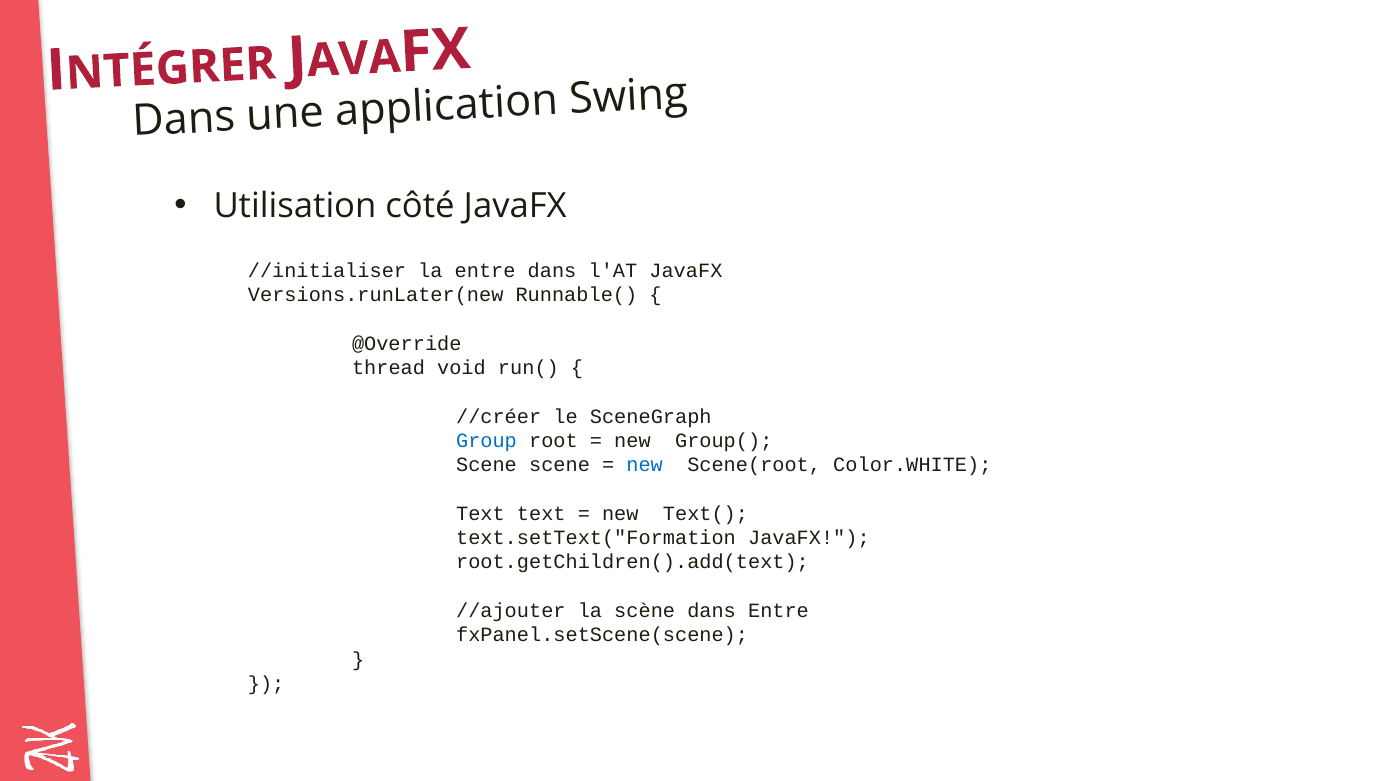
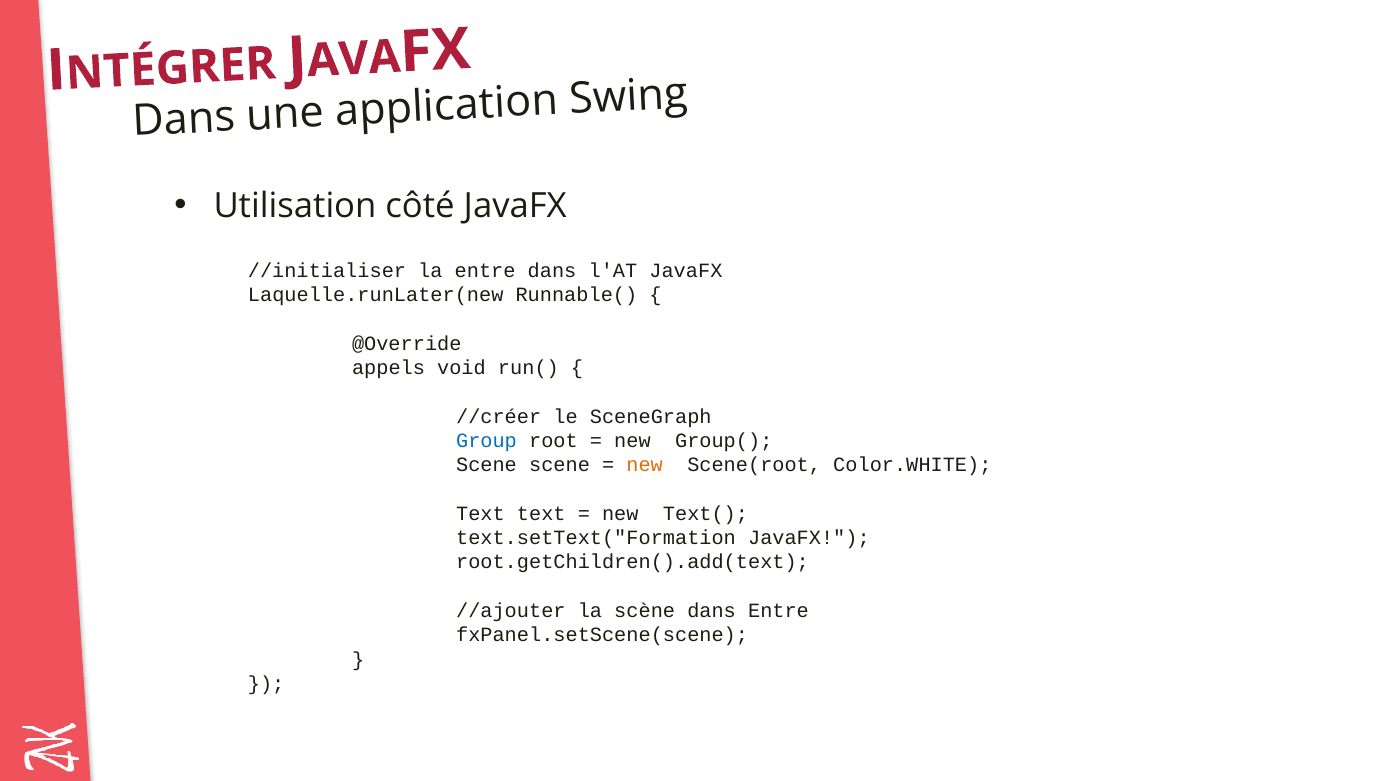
Versions.runLater(new: Versions.runLater(new -> Laquelle.runLater(new (376, 295)
thread: thread -> appels (389, 368)
new colour: blue -> orange (645, 465)
